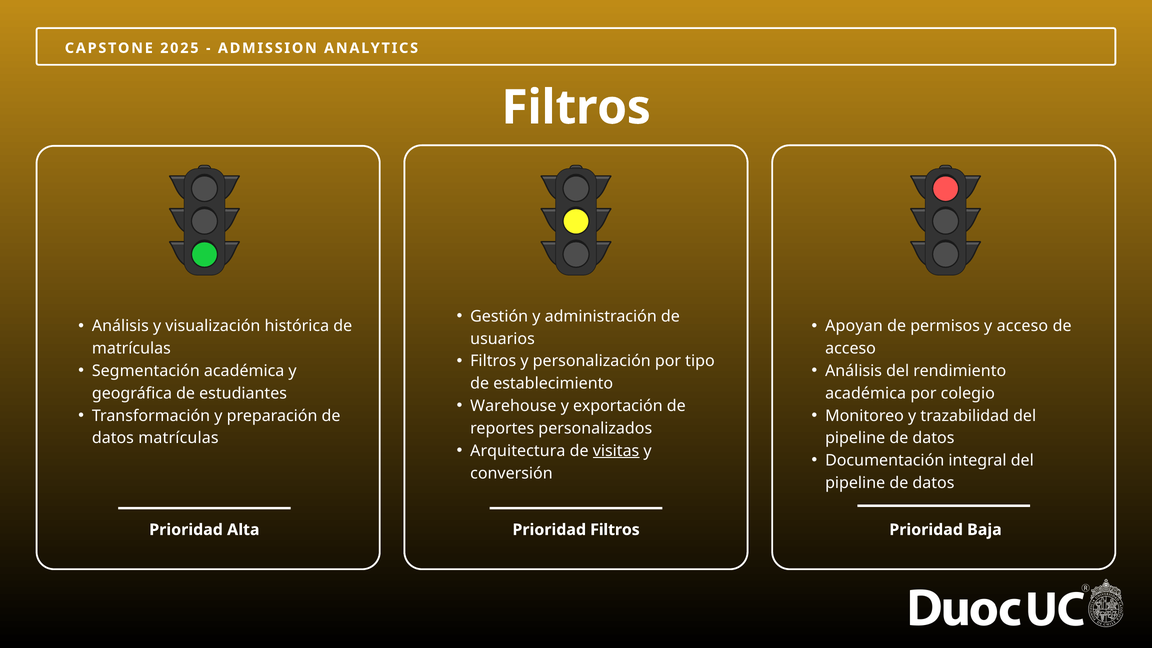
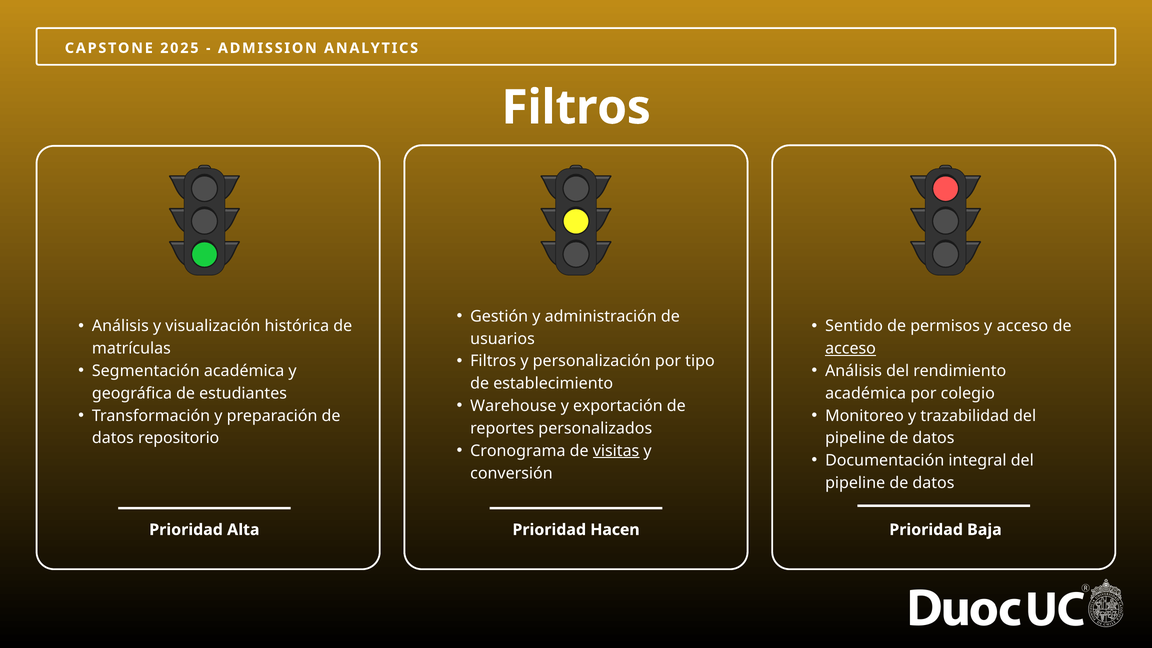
Apoyan: Apoyan -> Sentido (854, 326)
acceso underline: none -> present (851, 349)
datos matrículas: matrículas -> repositorio (179, 438)
Arquitectura: Arquitectura -> Cronograma (518, 451)
Prioridad Filtros: Filtros -> Hacen (615, 530)
